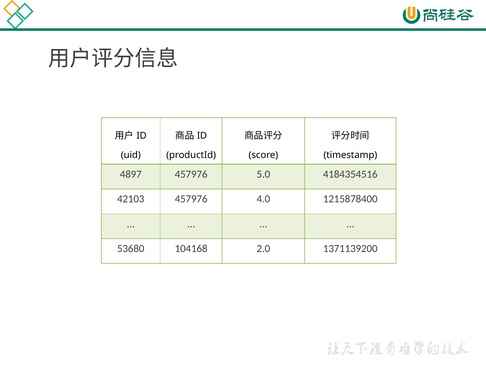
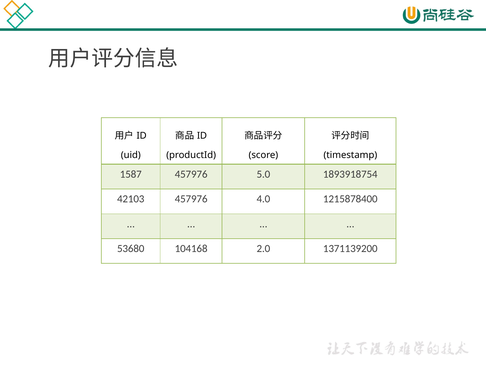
4897: 4897 -> 1587 (131, 174)
4184354516: 4184354516 -> 1893918754 (350, 174)
